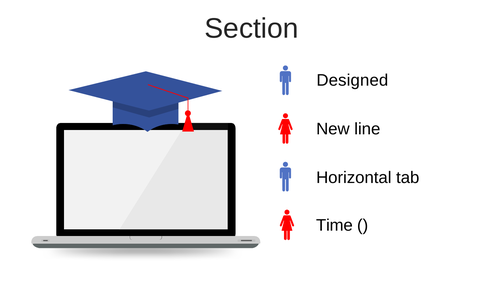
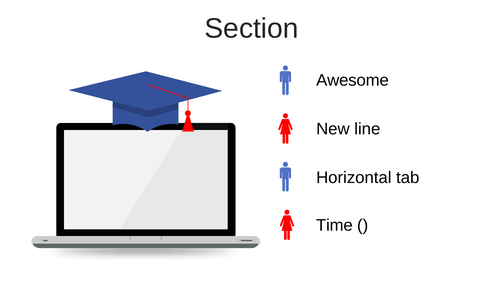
Designed: Designed -> Awesome (353, 80)
